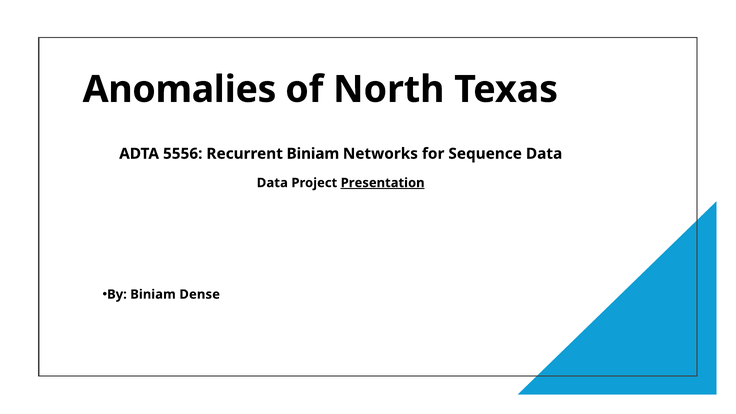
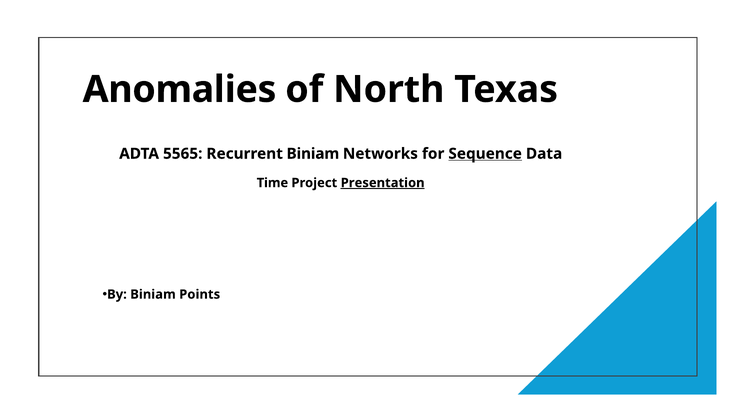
5556: 5556 -> 5565 (183, 154)
Sequence underline: none -> present (485, 154)
Data: Data -> Time (272, 183)
Dense: Dense -> Points (200, 294)
